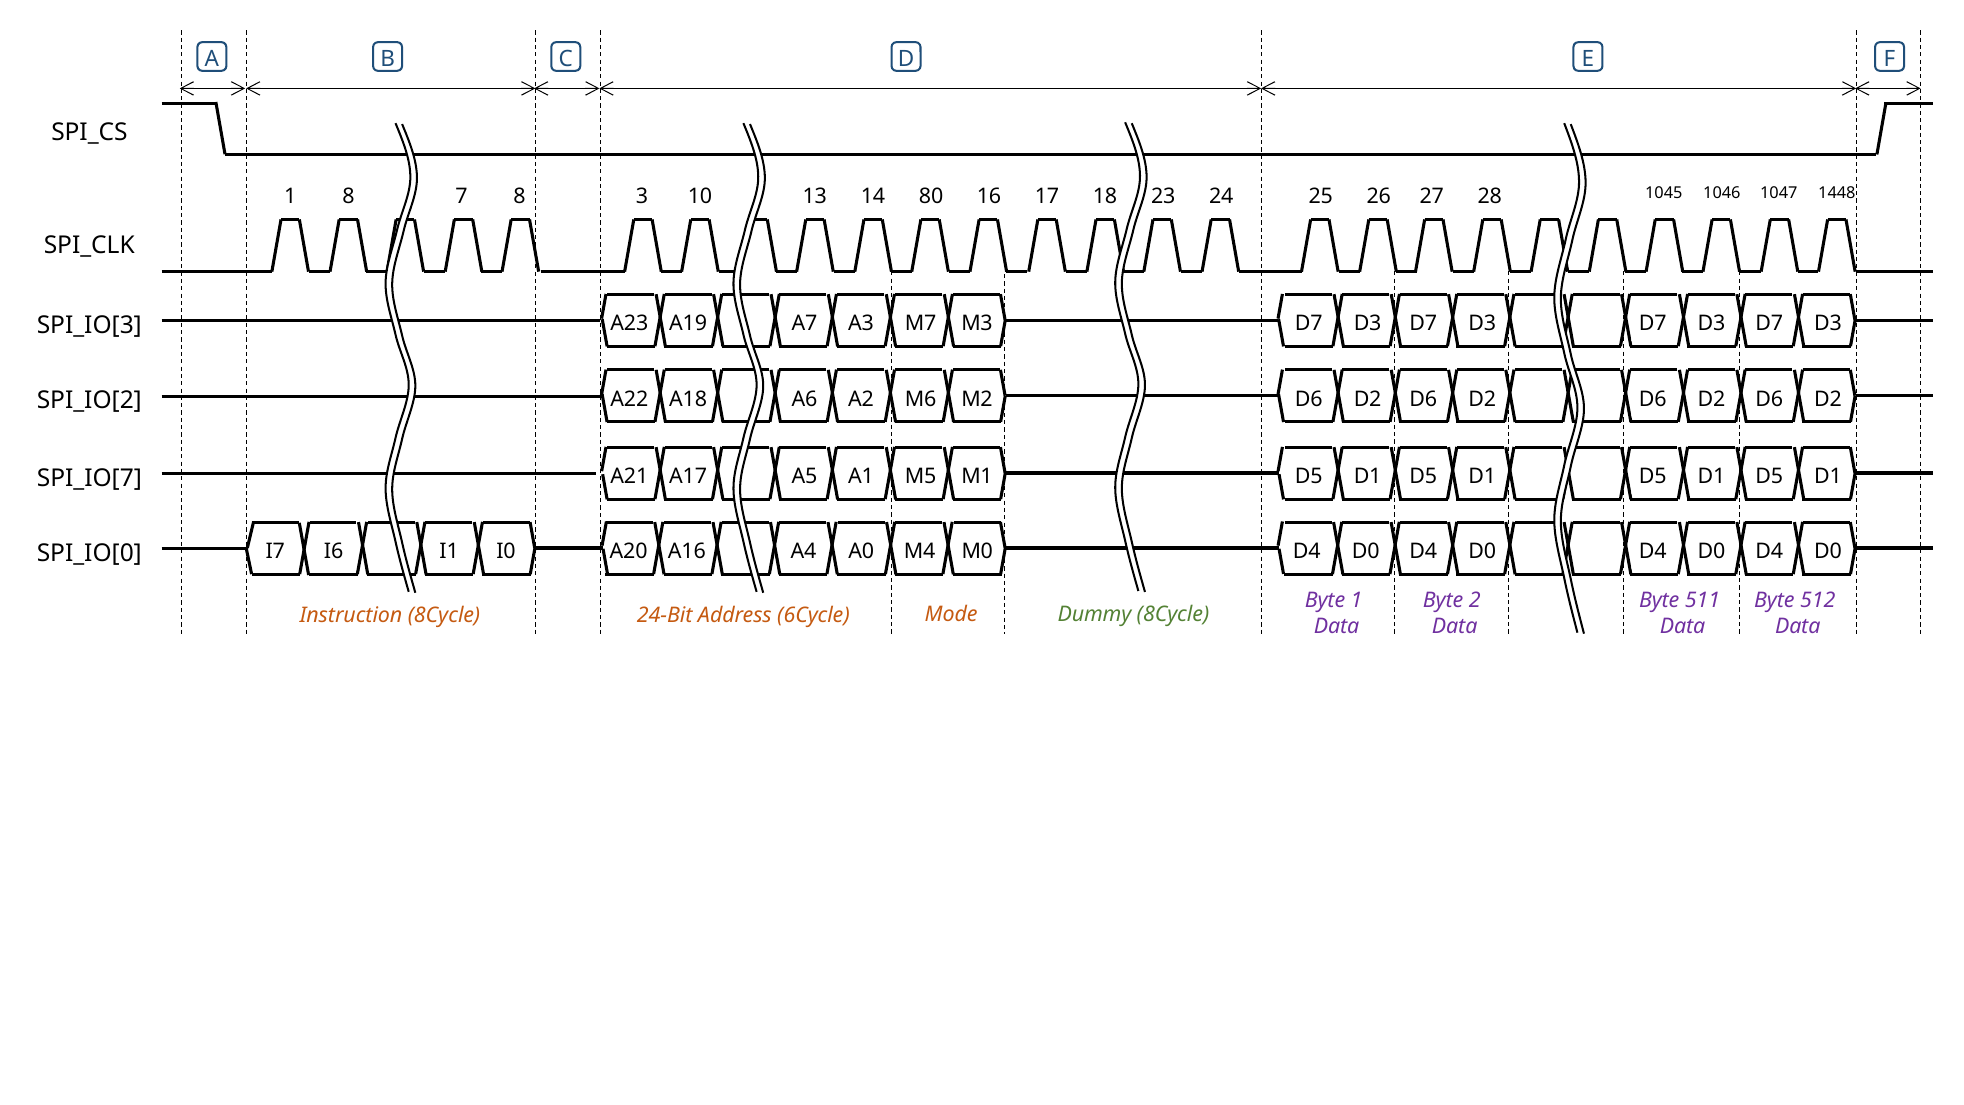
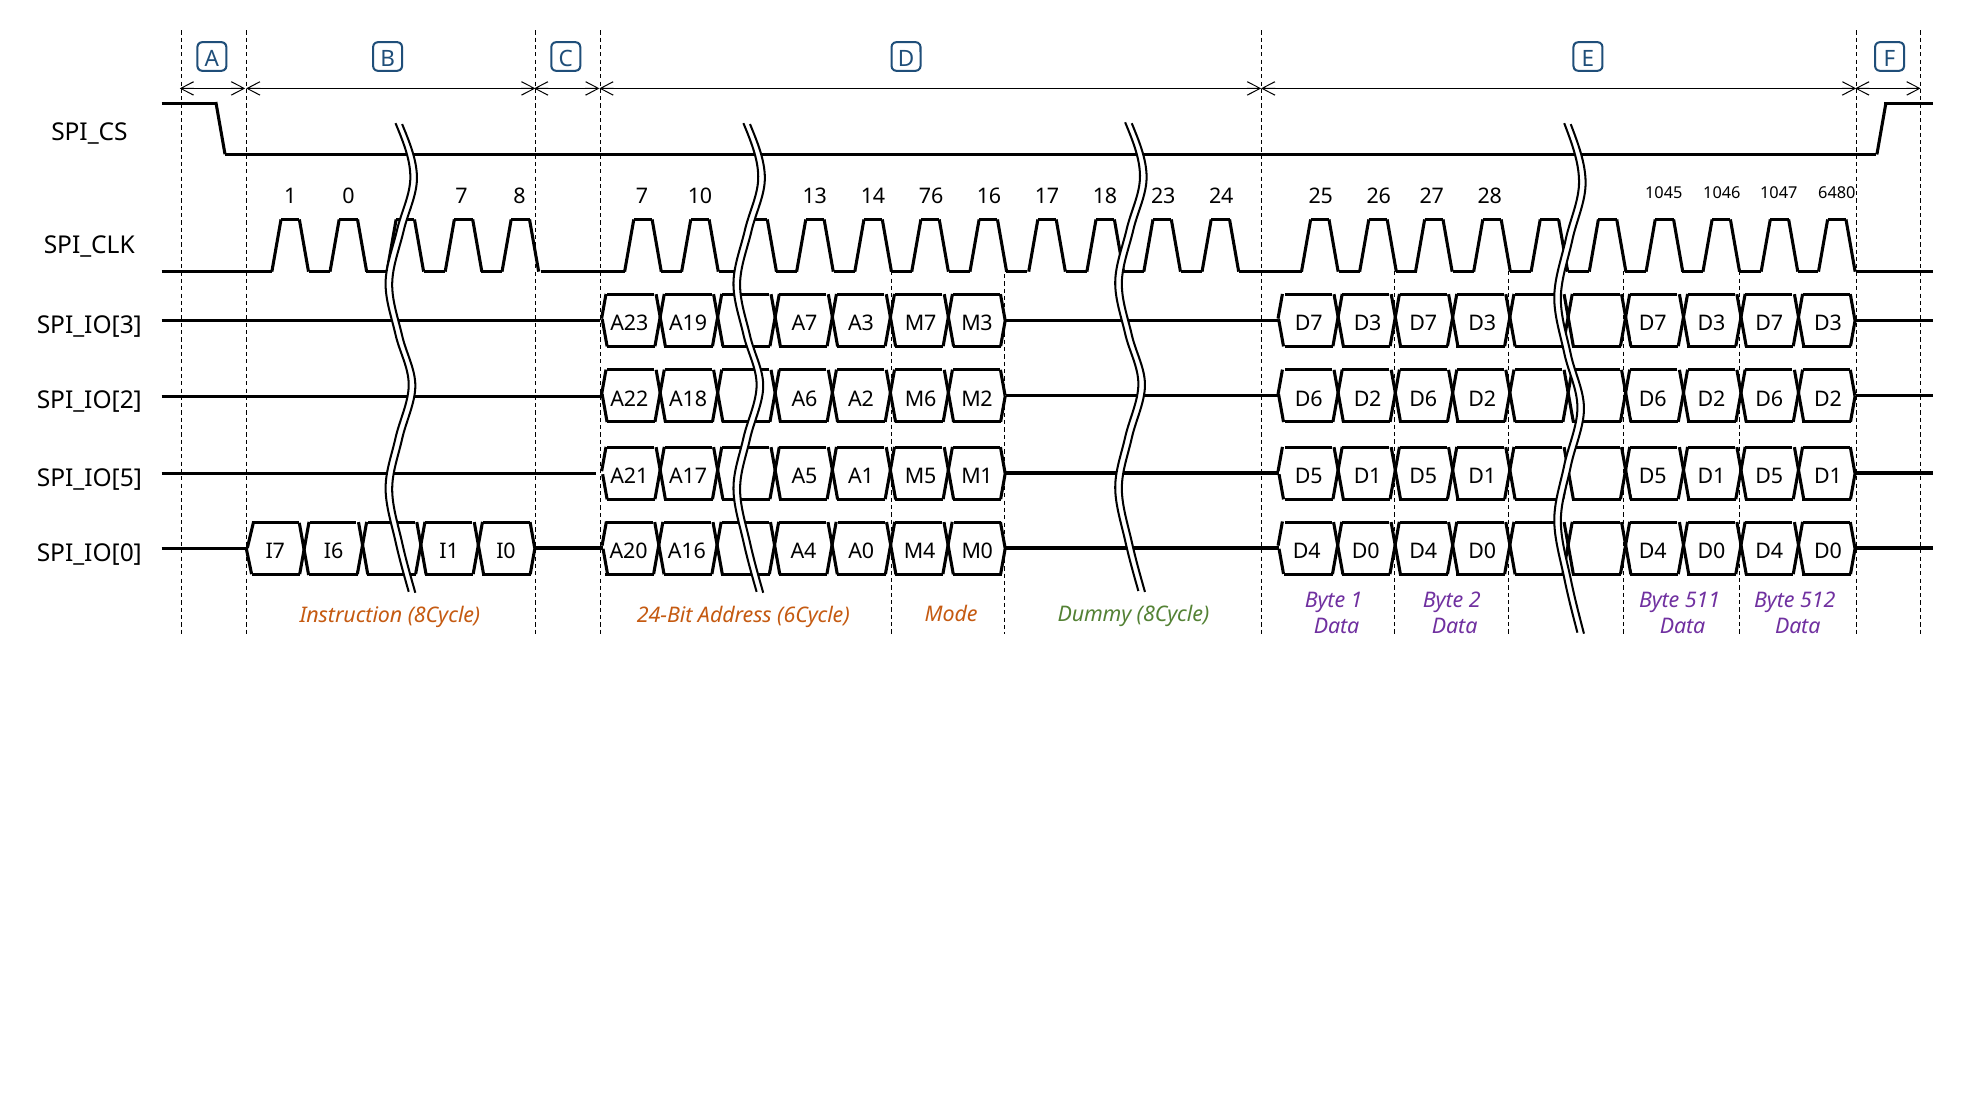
1 8: 8 -> 0 (348, 197)
8 3: 3 -> 7 (642, 197)
80: 80 -> 76 (931, 197)
1448: 1448 -> 6480 (1837, 193)
SPI_IO[7: SPI_IO[7 -> SPI_IO[5 (89, 478)
